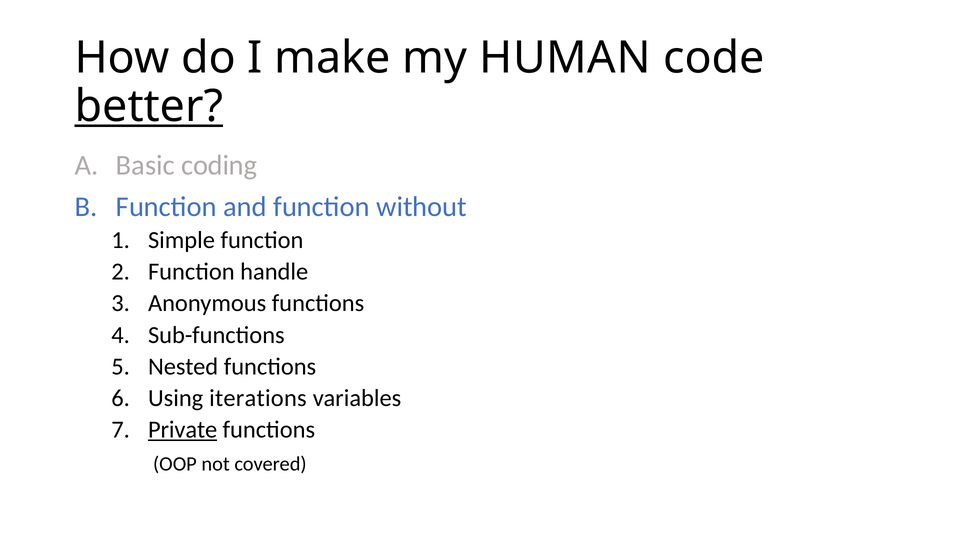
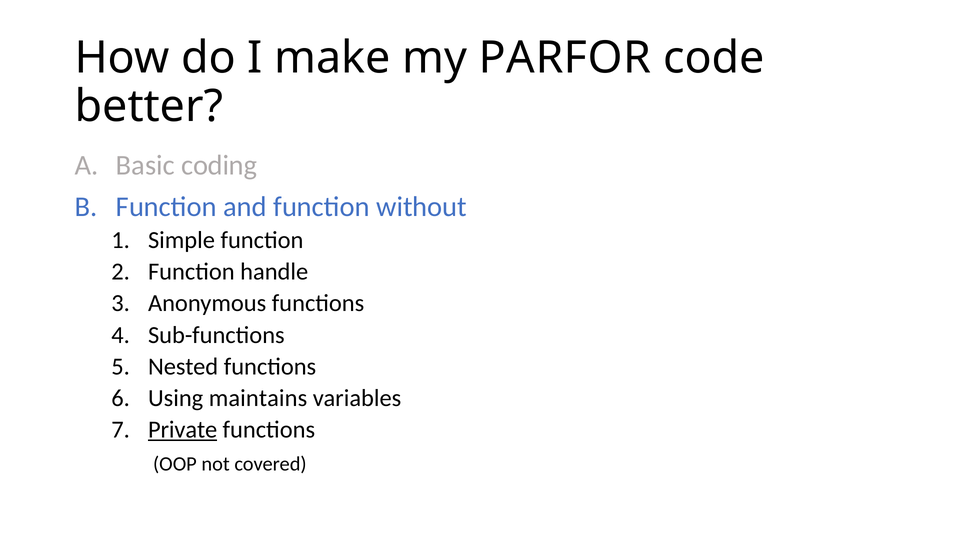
HUMAN: HUMAN -> PARFOR (565, 58)
better underline: present -> none (149, 106)
iterations: iterations -> maintains (258, 398)
